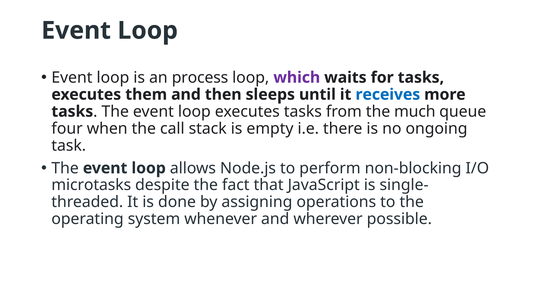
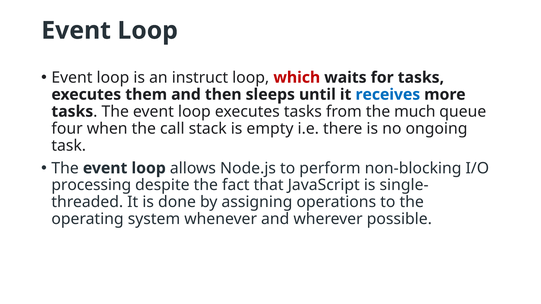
process: process -> instruct (200, 78)
which colour: purple -> red (297, 78)
microtasks: microtasks -> processing (91, 185)
